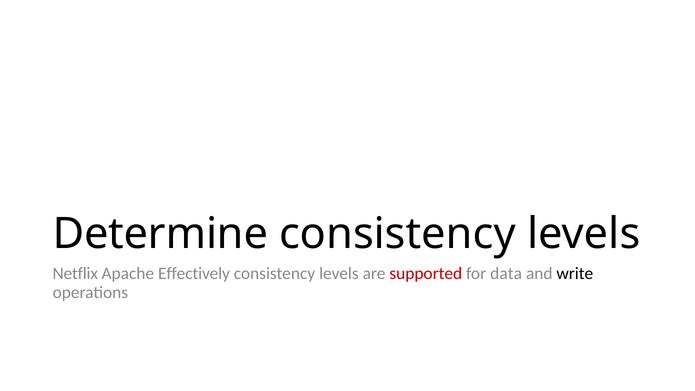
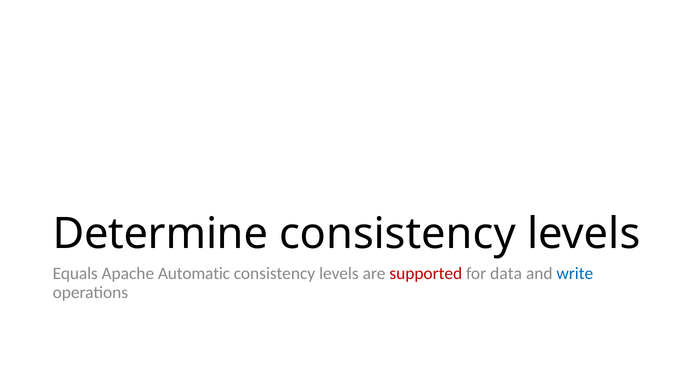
Netflix: Netflix -> Equals (75, 274)
Effectively: Effectively -> Automatic (194, 274)
write colour: black -> blue (575, 274)
